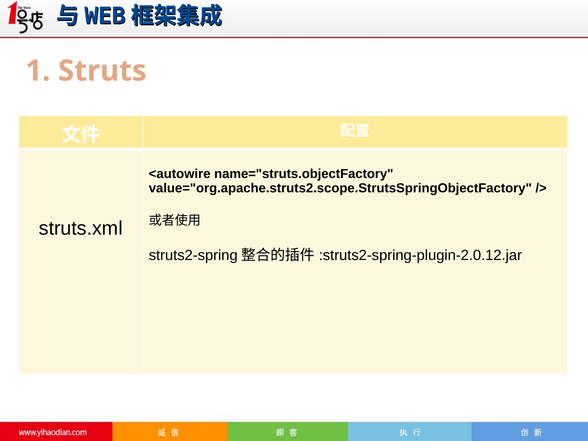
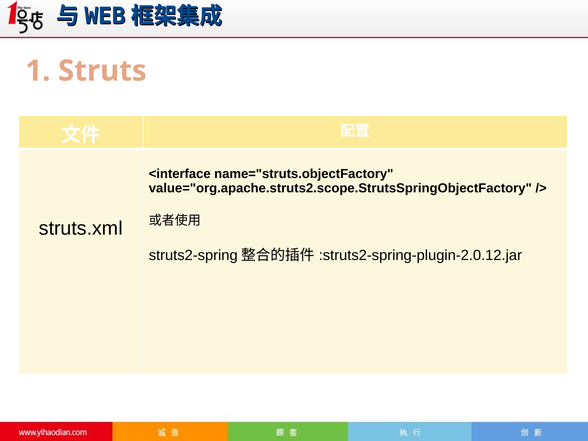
<autowire: <autowire -> <interface (180, 174)
